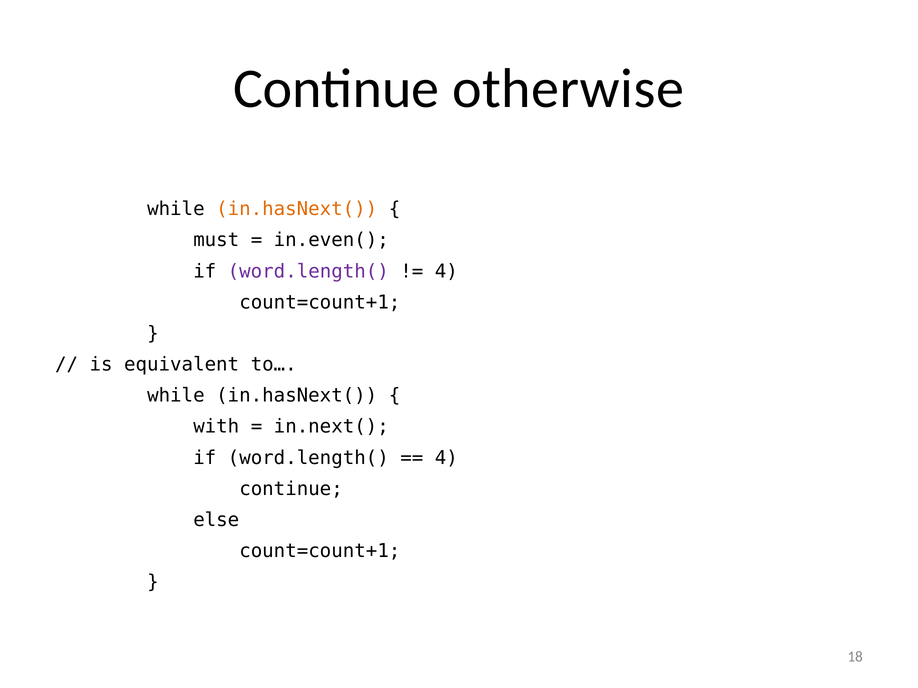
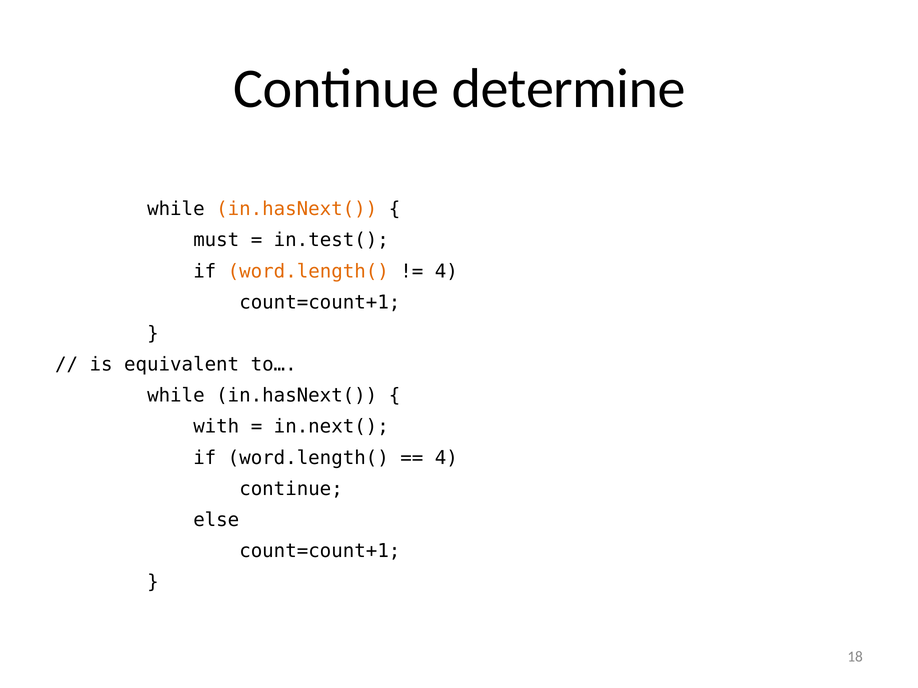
otherwise: otherwise -> determine (569, 89)
in.even(: in.even( -> in.test( (331, 240)
word.length( colour: purple -> orange (308, 271)
